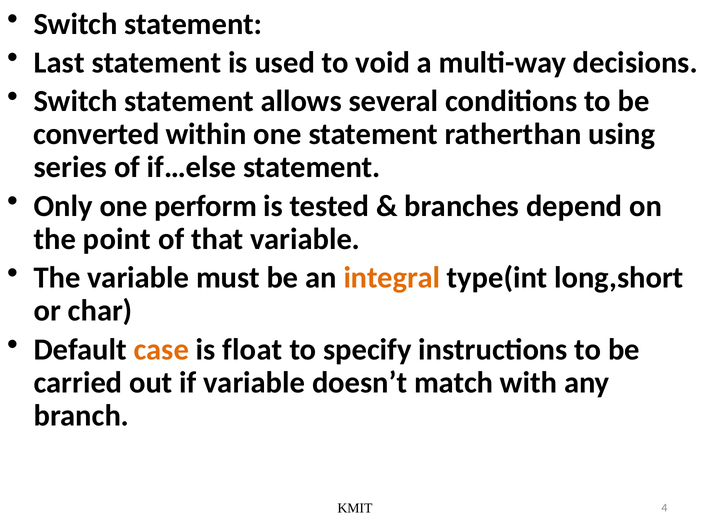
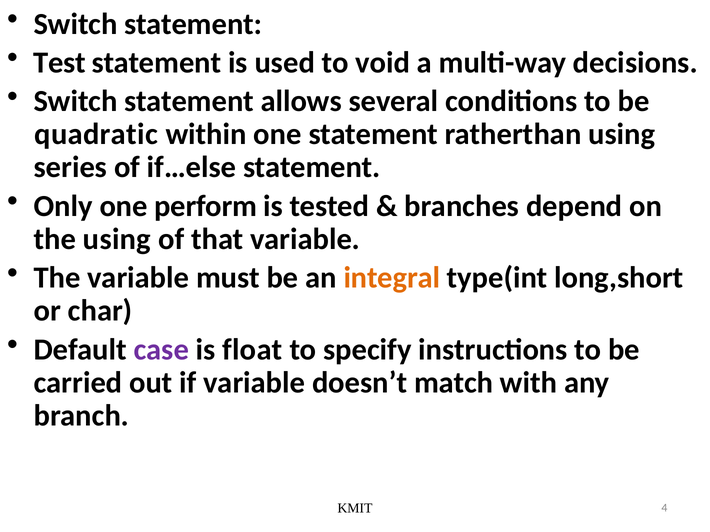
Last: Last -> Test (59, 63)
converted: converted -> quadratic (96, 135)
the point: point -> using (117, 239)
case colour: orange -> purple (161, 350)
